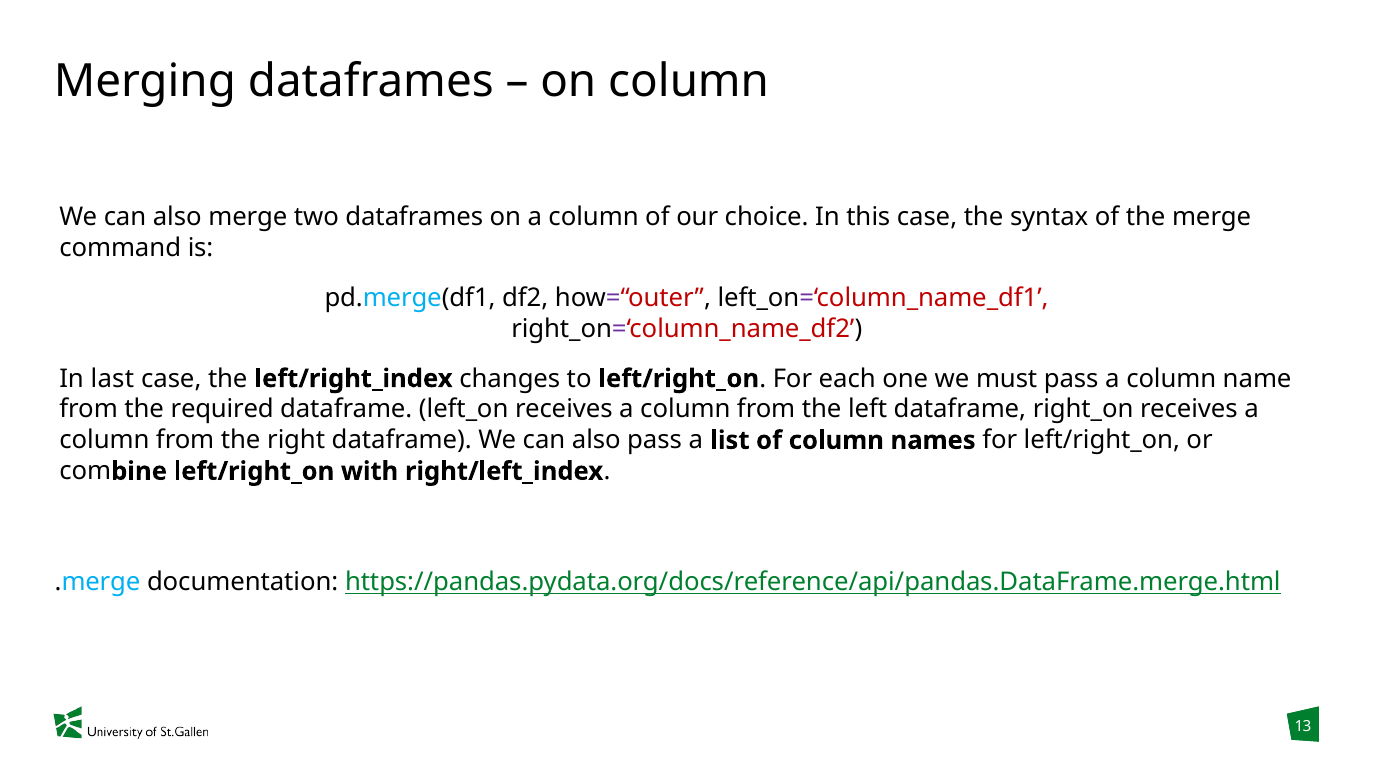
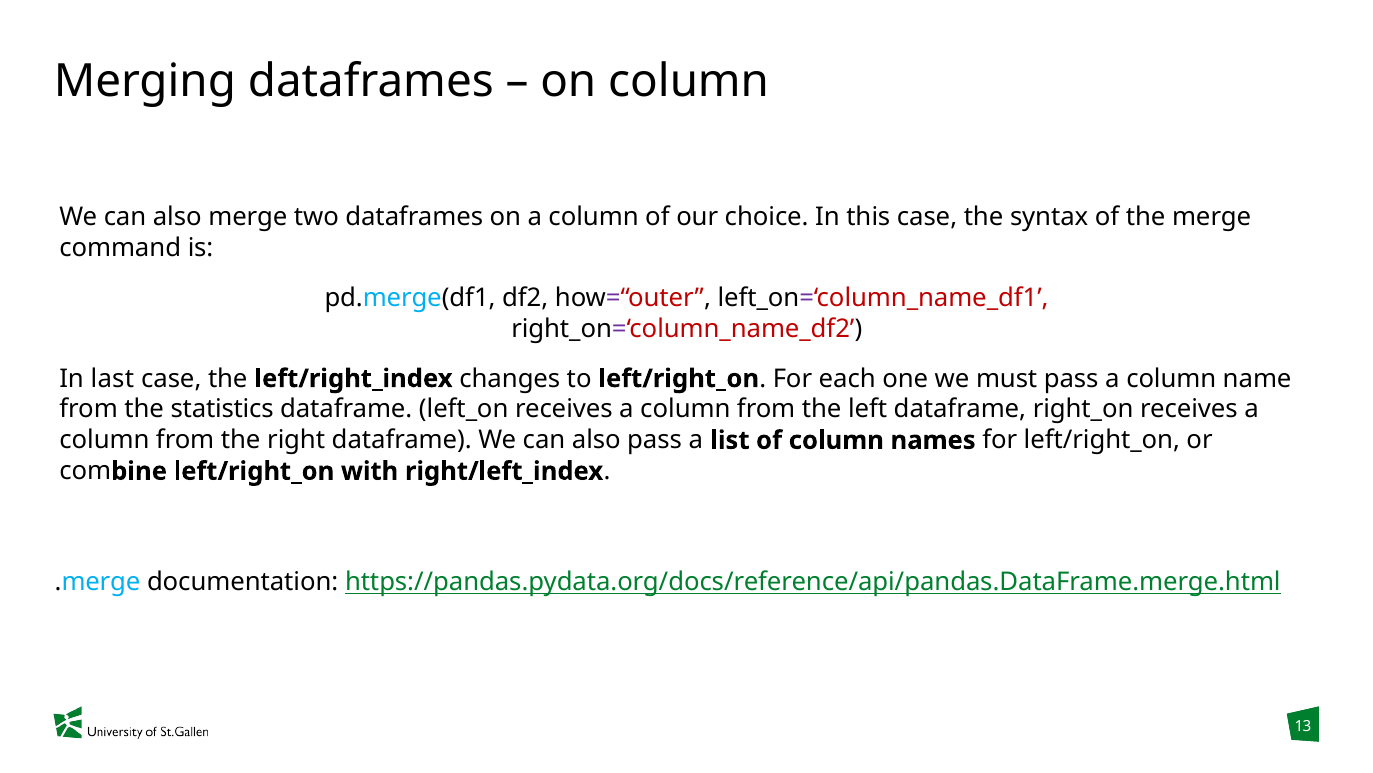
required: required -> statistics (222, 409)
